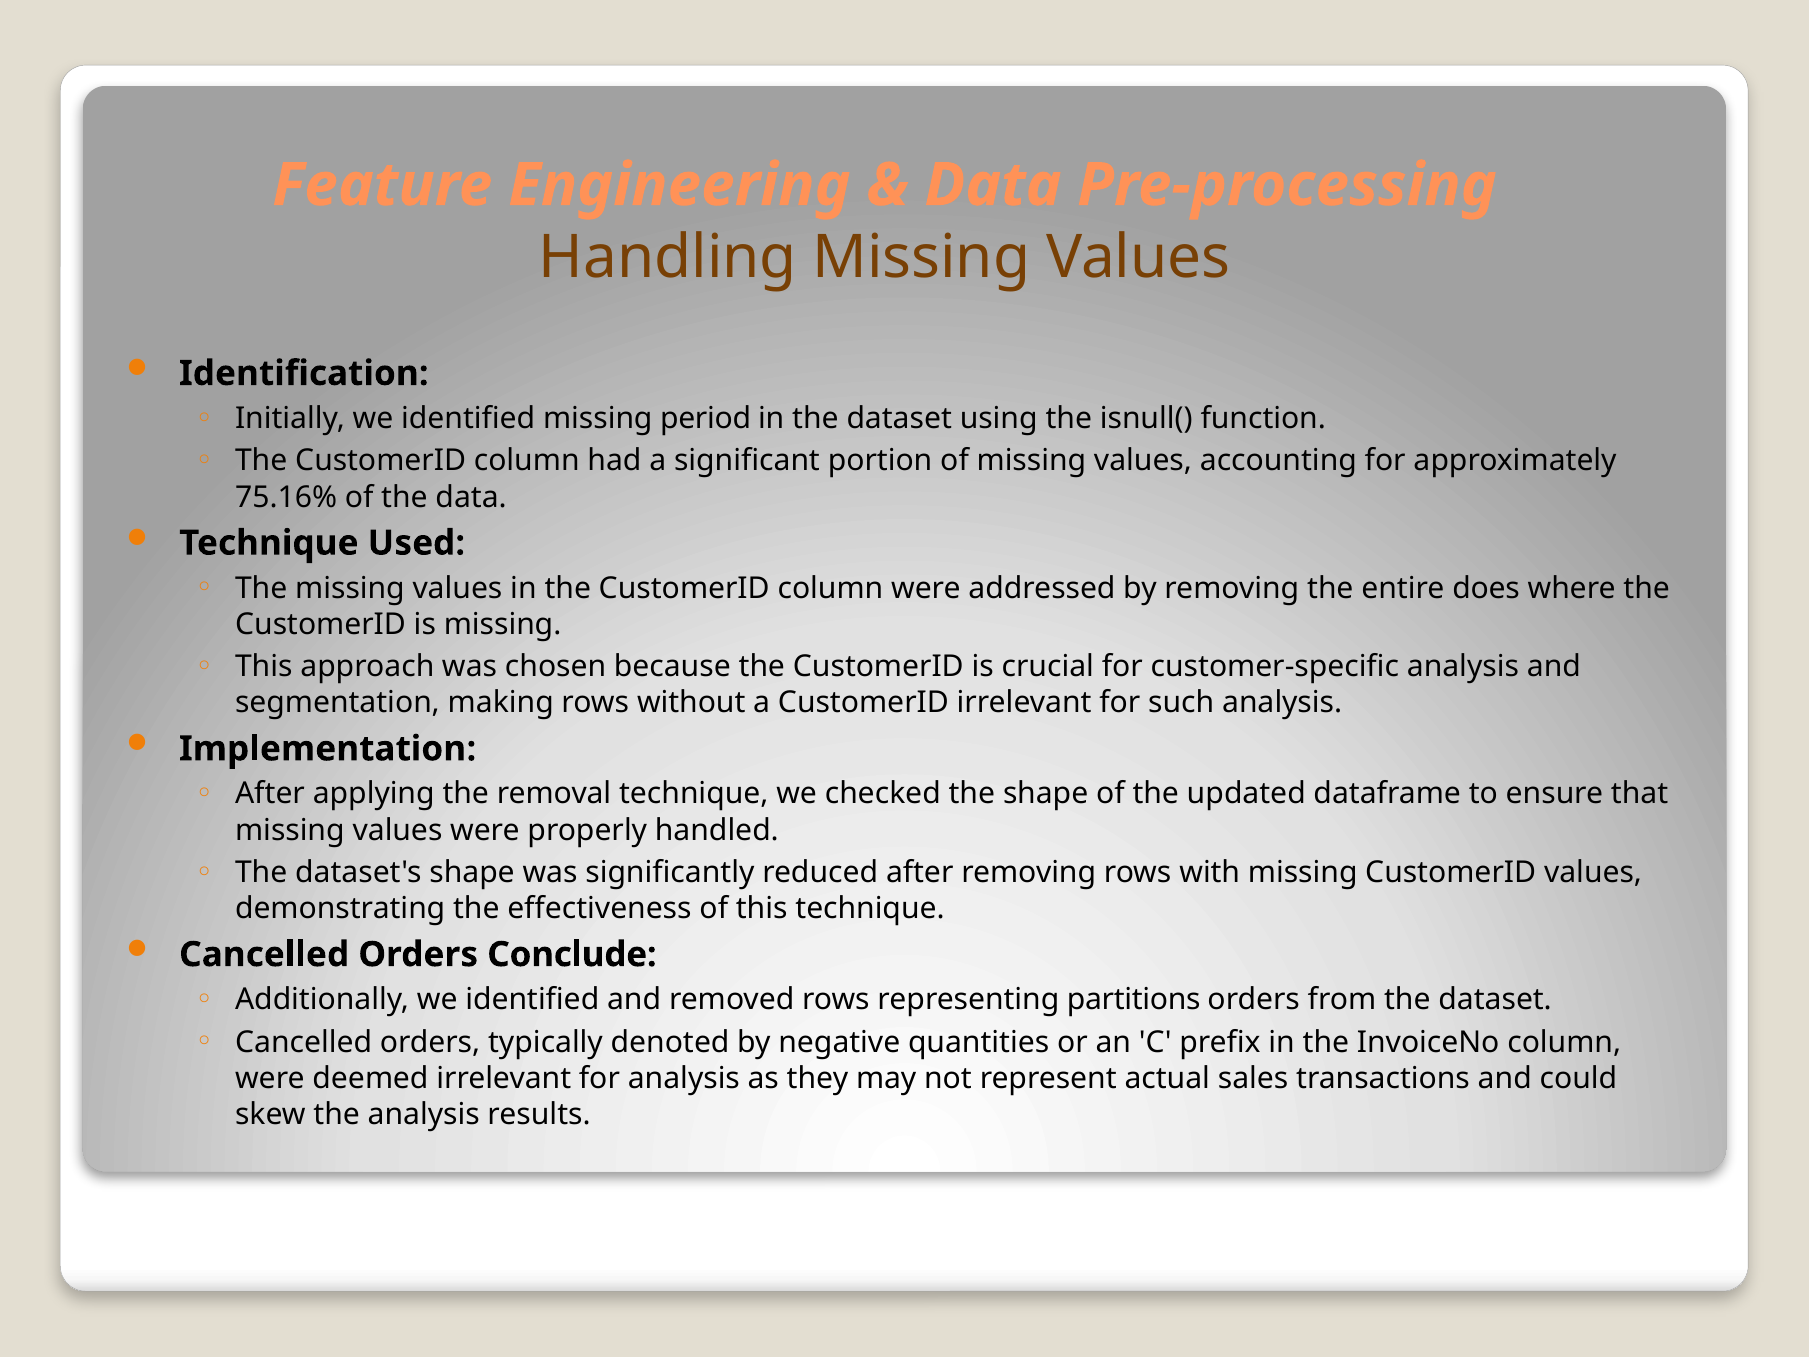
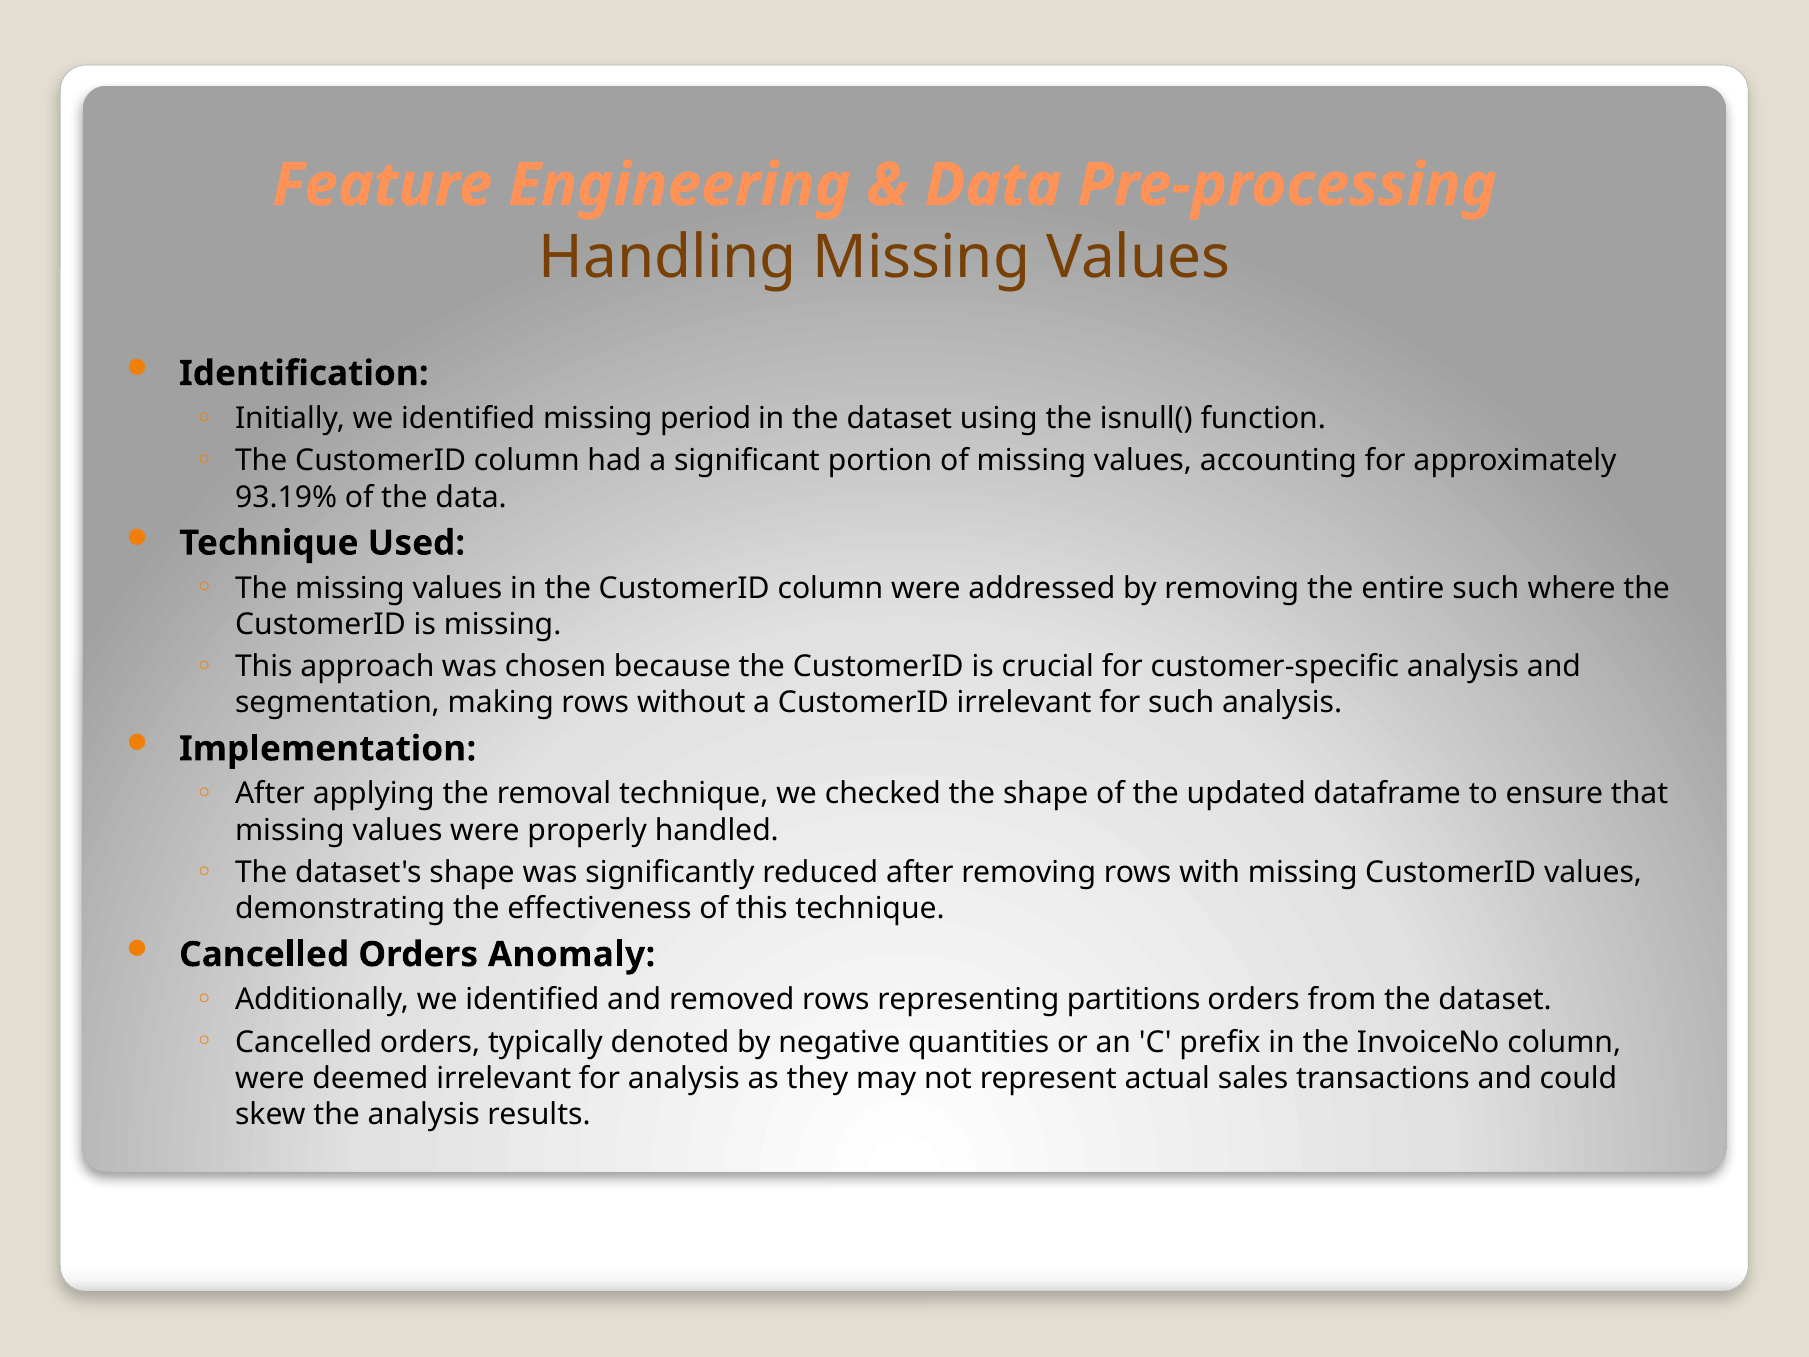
75.16%: 75.16% -> 93.19% (286, 497)
entire does: does -> such (1486, 588)
Conclude: Conclude -> Anomaly (572, 954)
